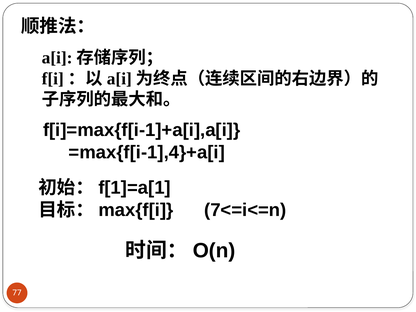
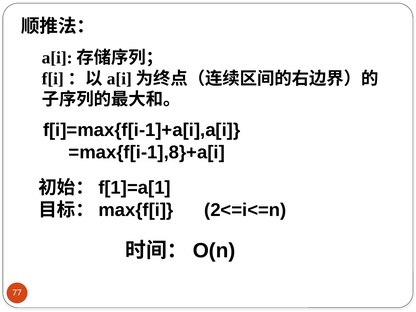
=max{f[i-1],4}+a[i: =max{f[i-1],4}+a[i -> =max{f[i-1],8}+a[i (147, 152)
7<=i<=n: 7<=i<=n -> 2<=i<=n (245, 210)
